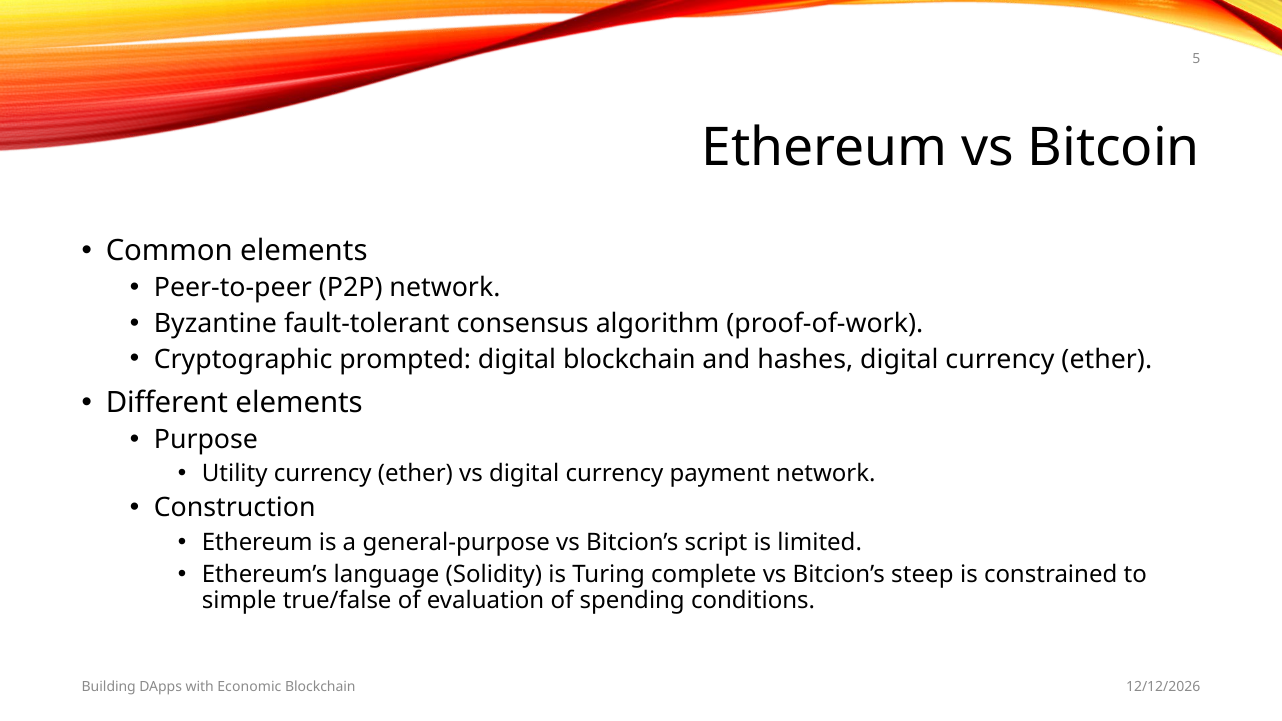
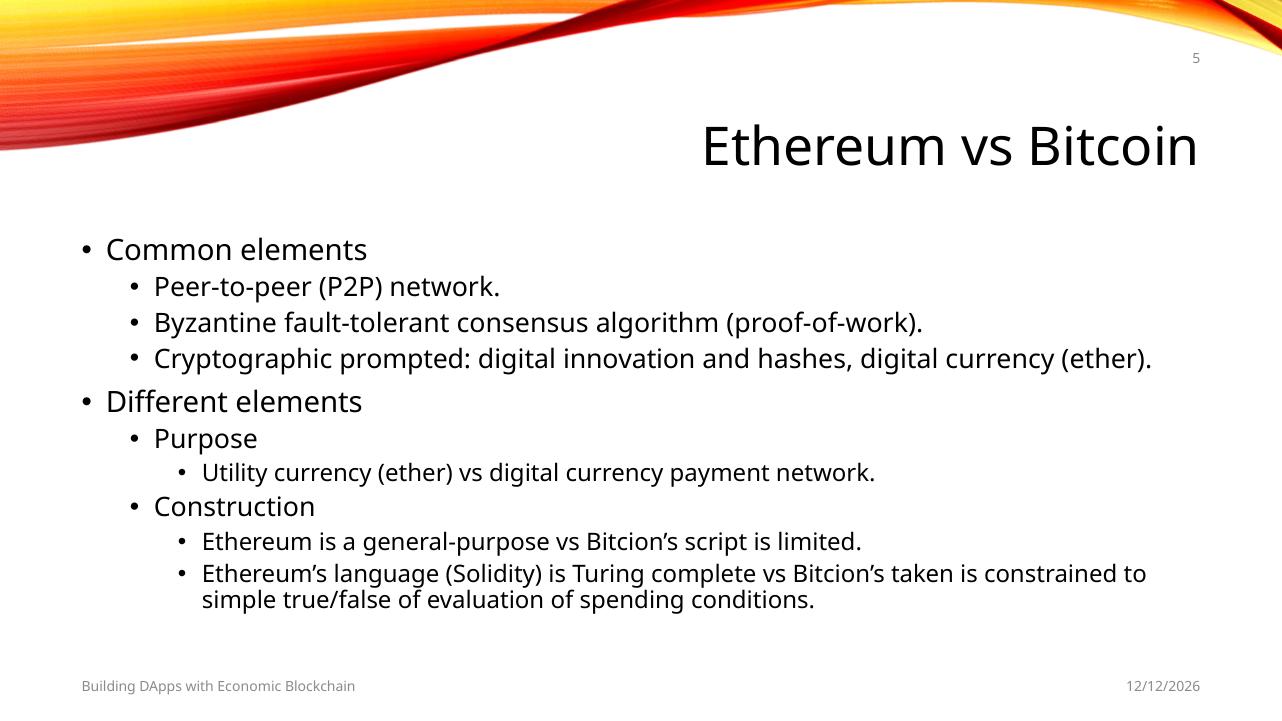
digital blockchain: blockchain -> innovation (629, 359)
steep: steep -> taken (923, 575)
